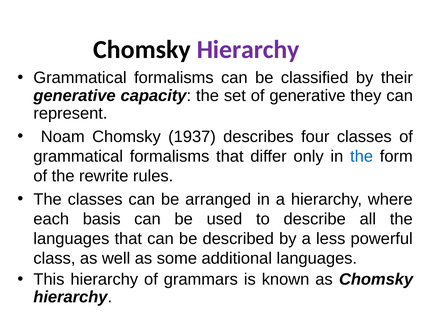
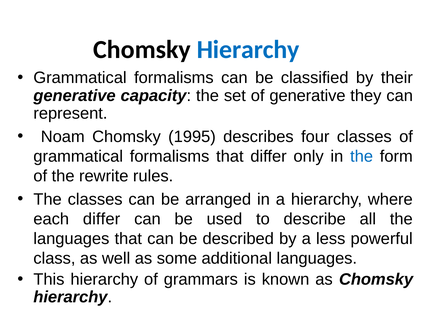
Hierarchy colour: purple -> blue (248, 50)
1937: 1937 -> 1995 (192, 137)
each basis: basis -> differ (102, 219)
